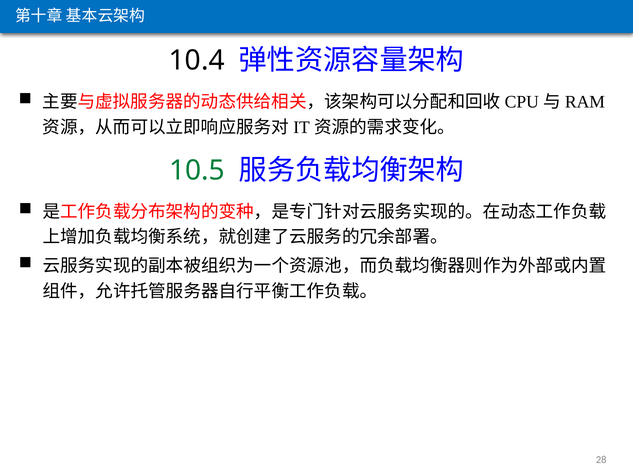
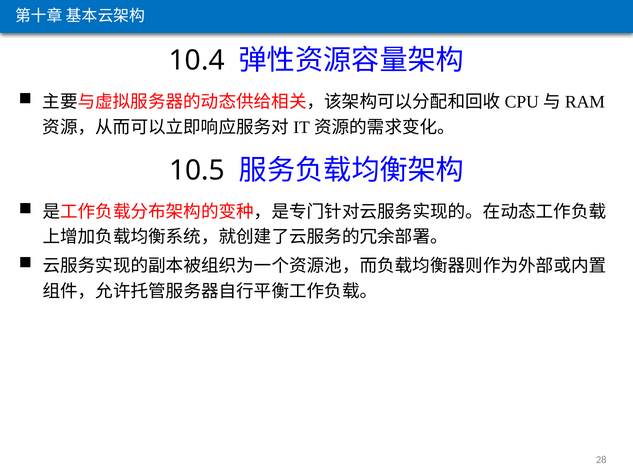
10.5 colour: green -> black (197, 170)
